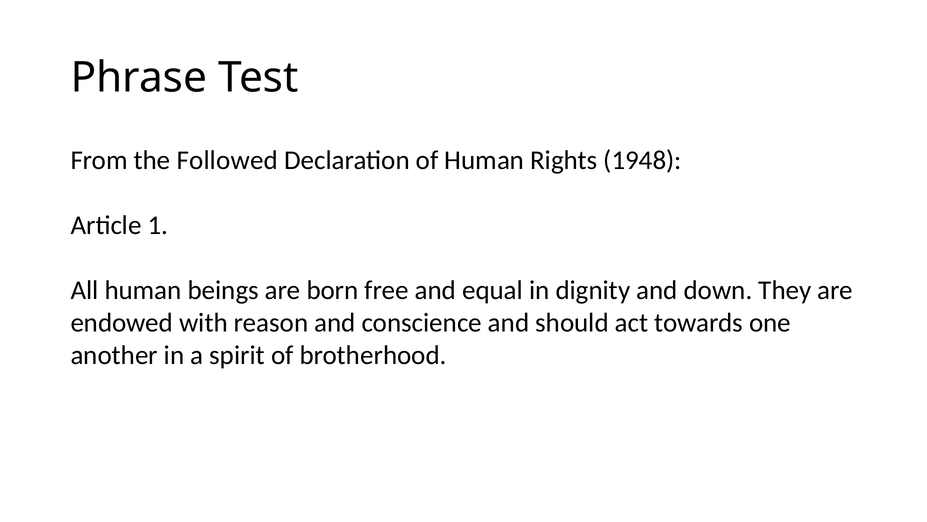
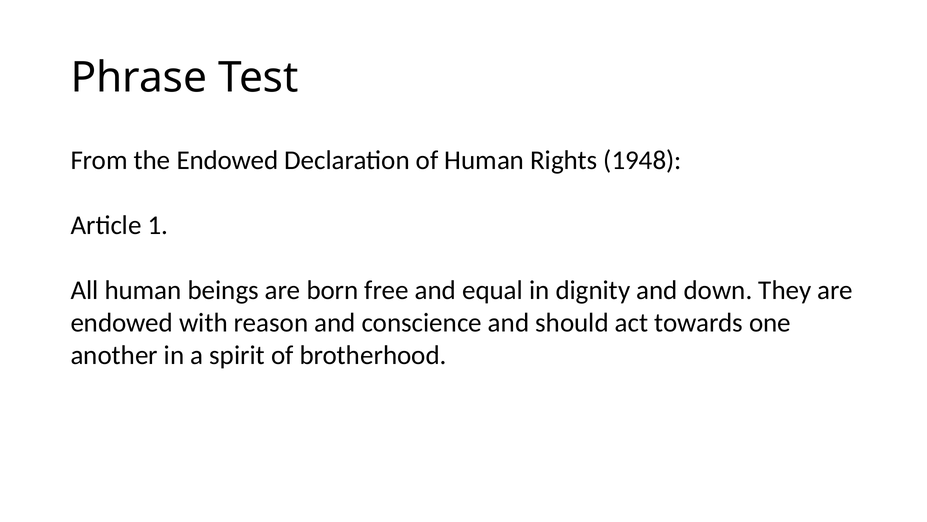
the Followed: Followed -> Endowed (227, 160)
